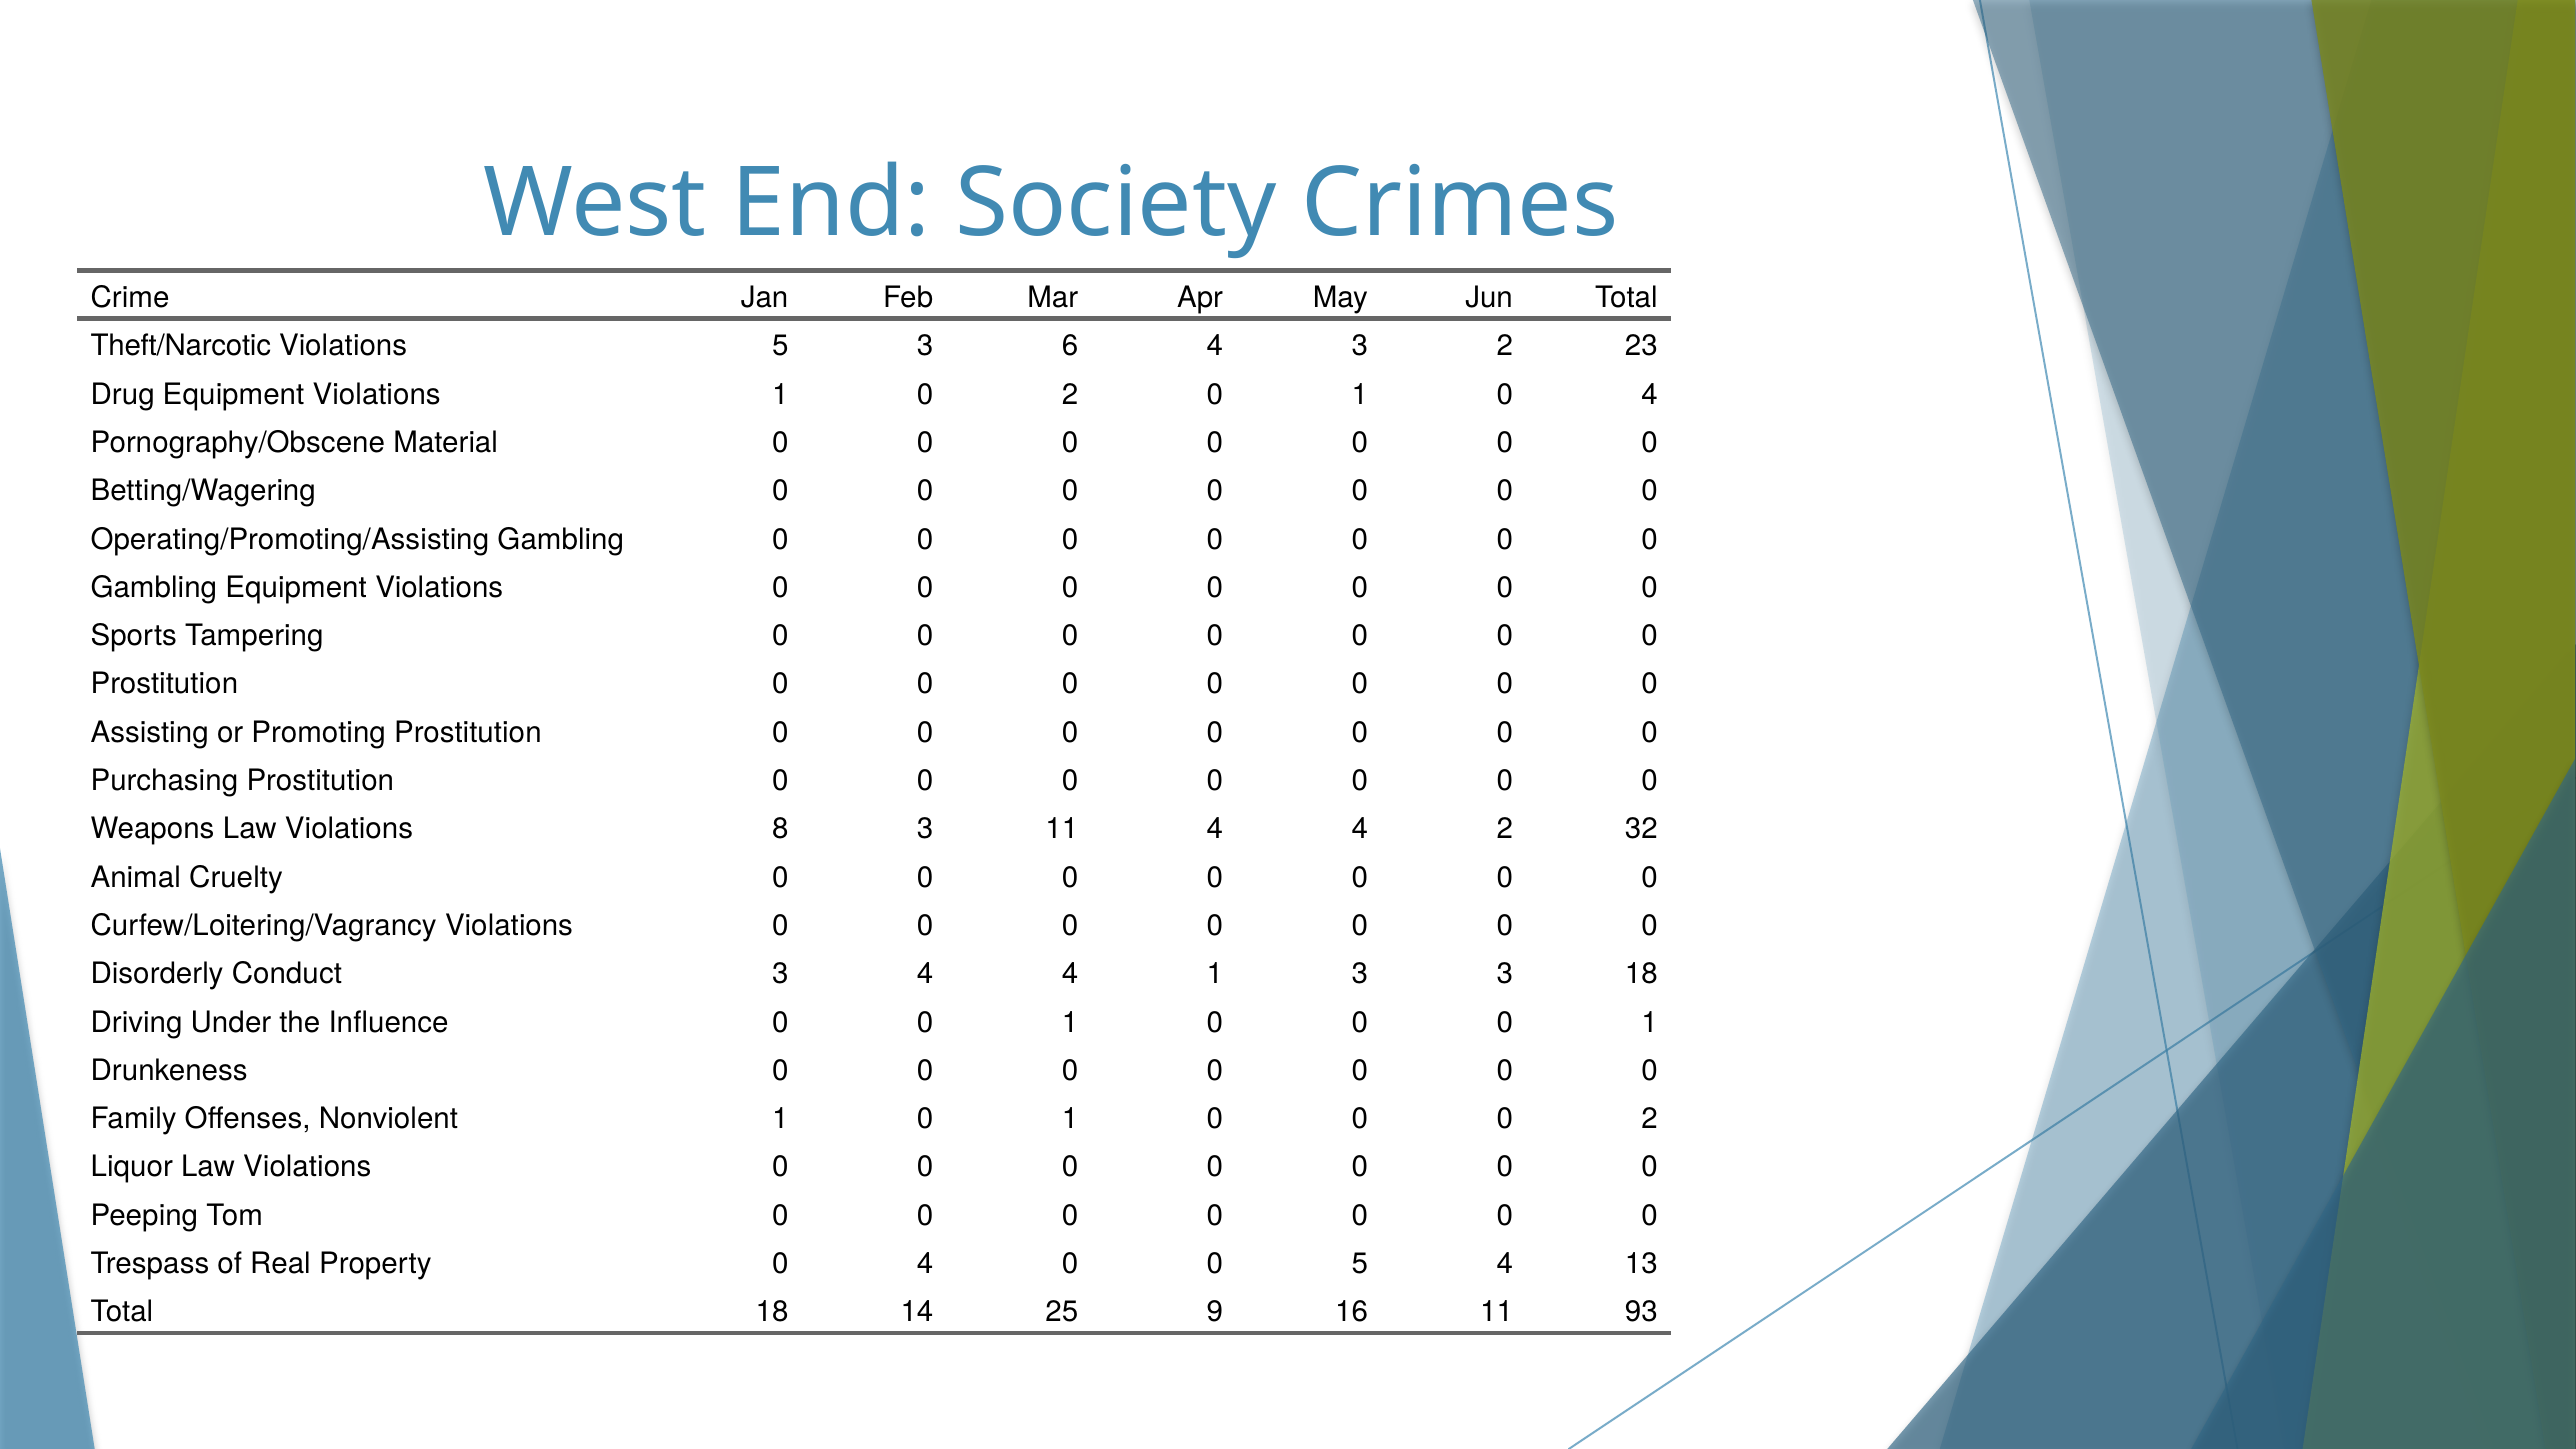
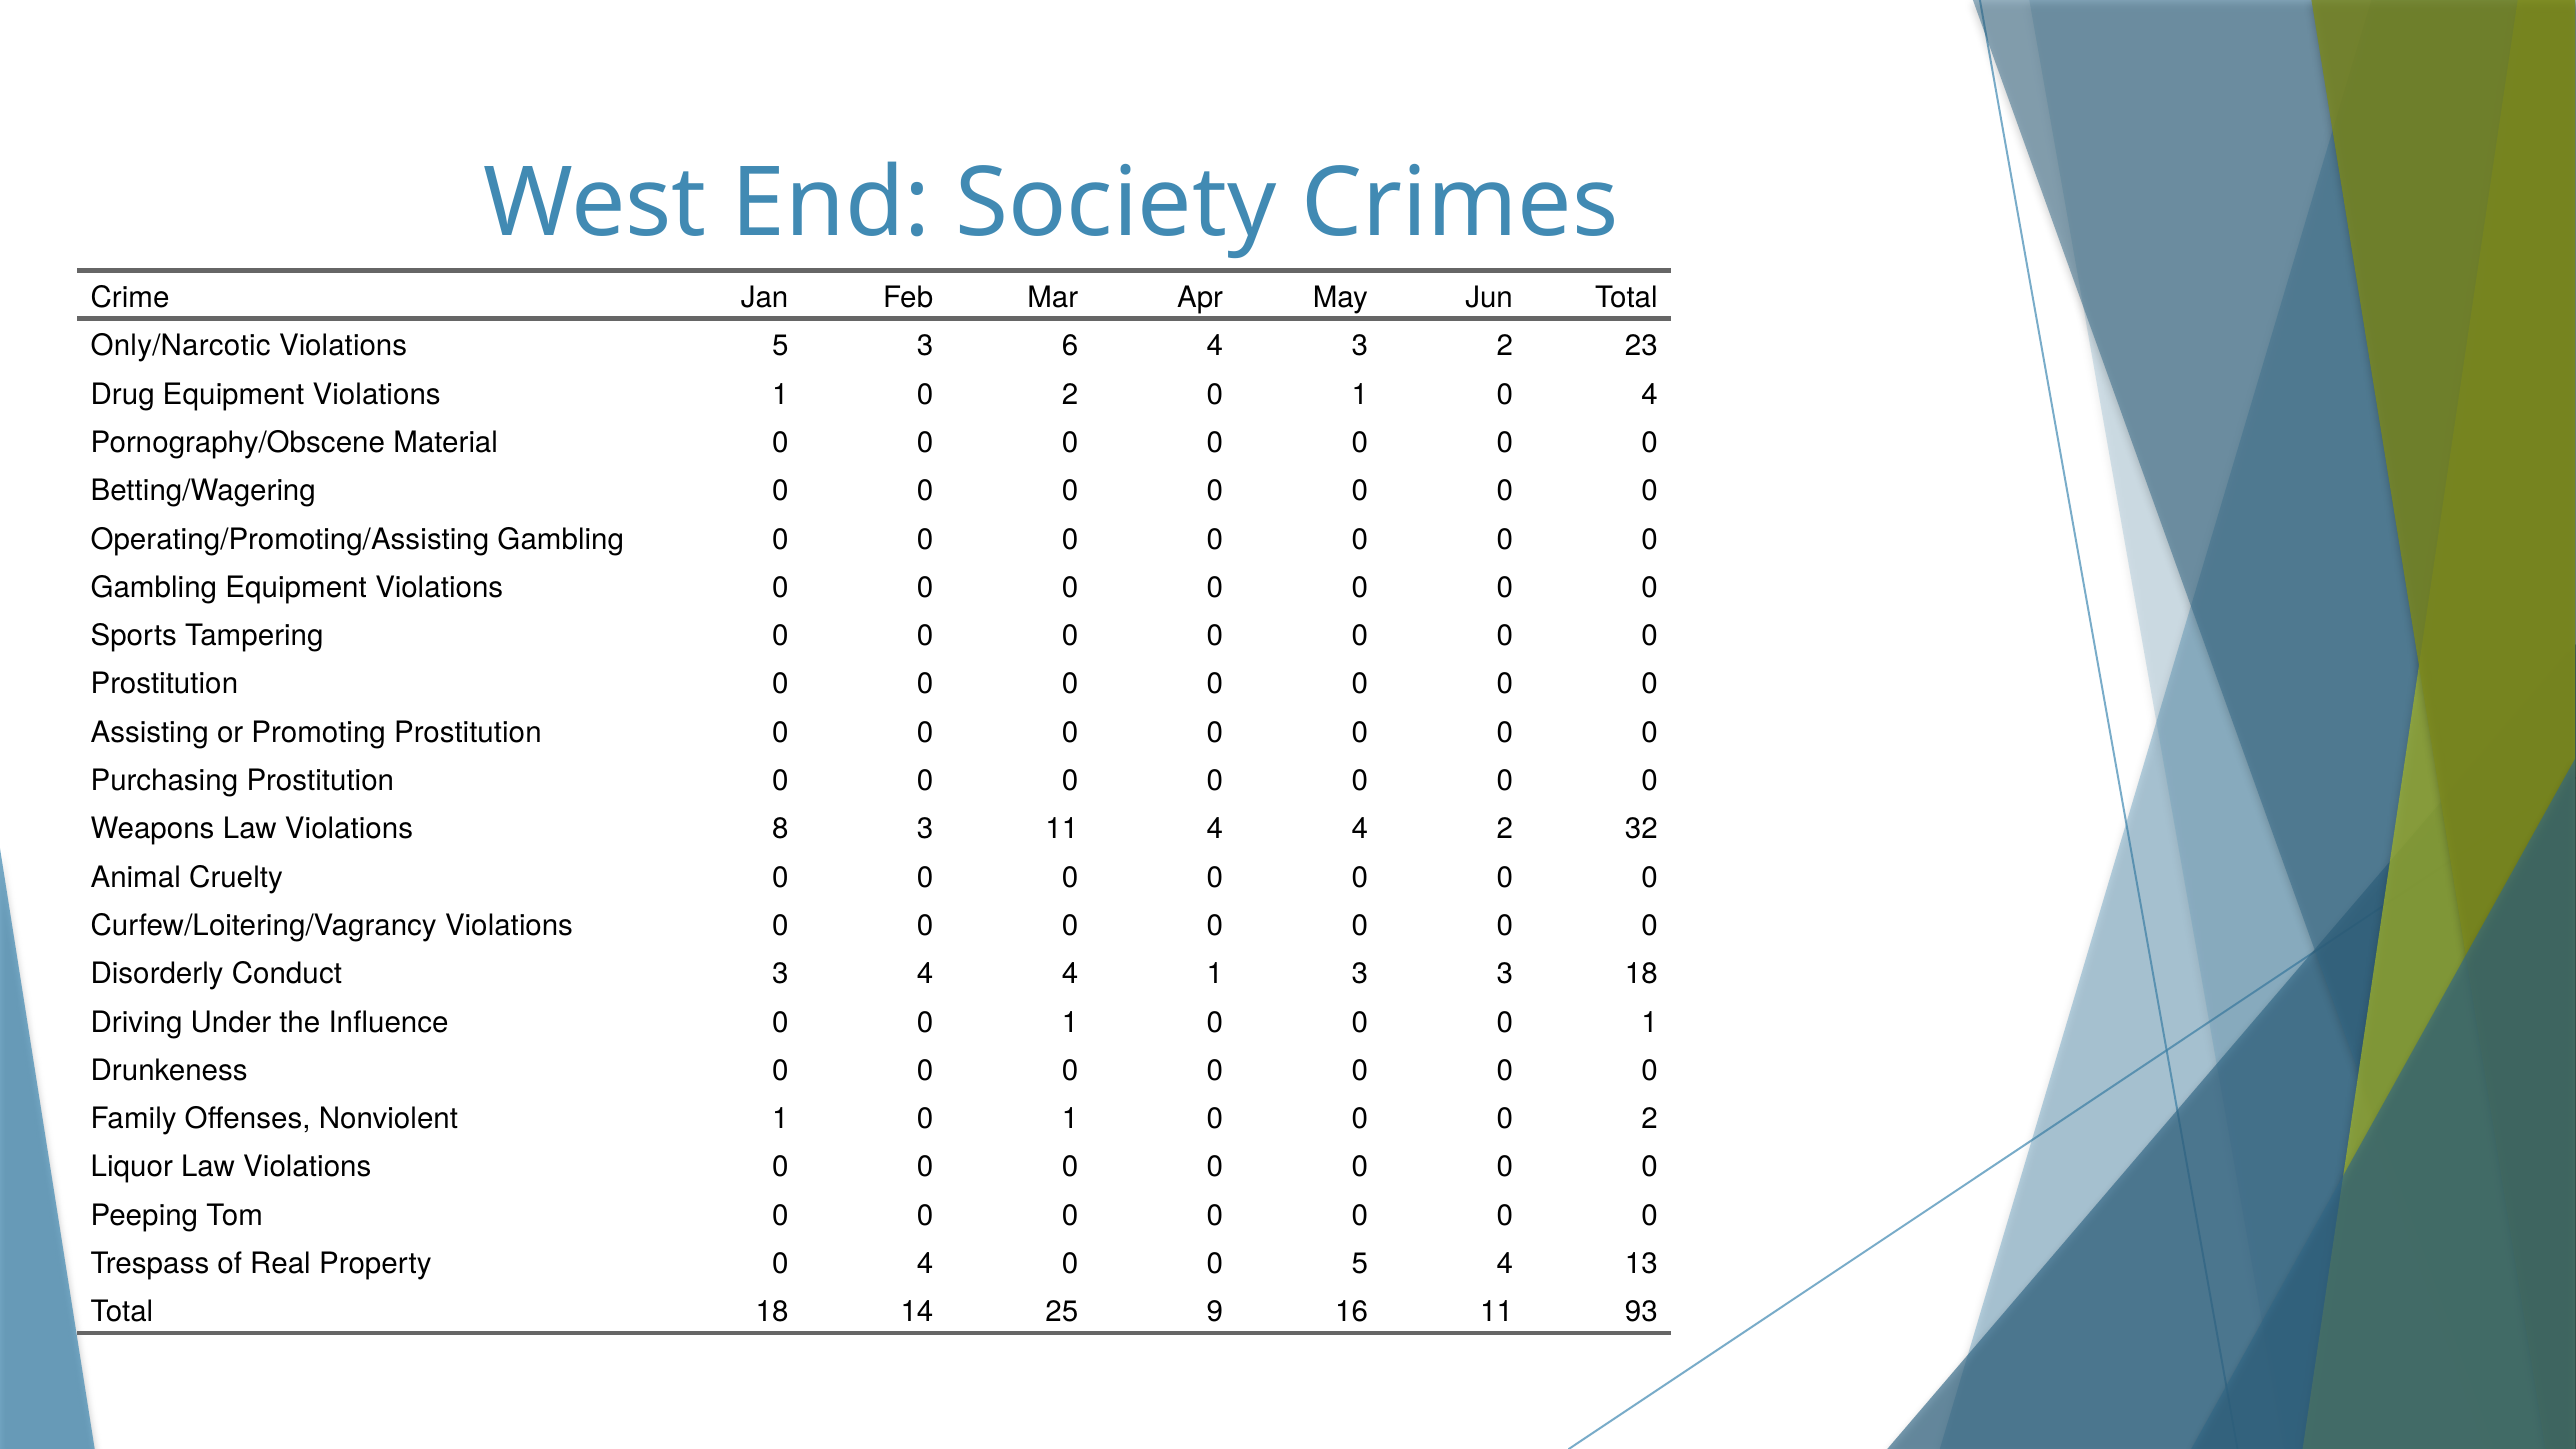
Theft/Narcotic: Theft/Narcotic -> Only/Narcotic (181, 346)
